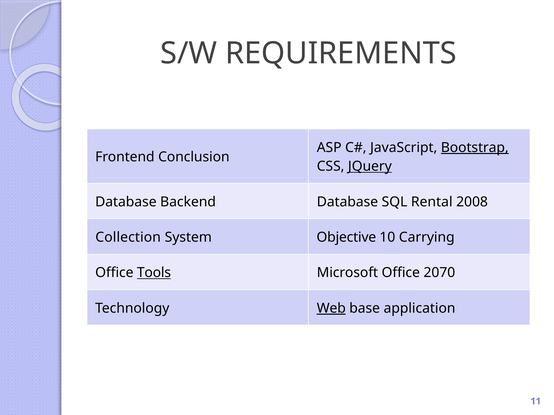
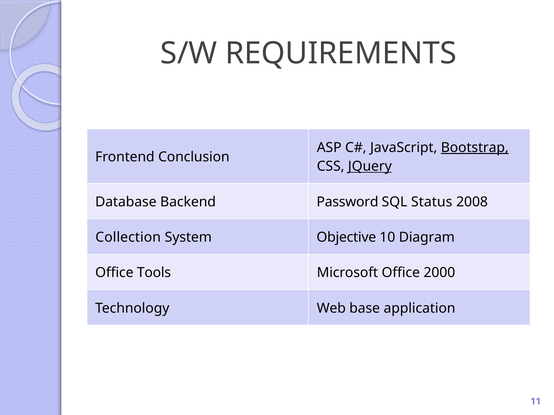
Backend Database: Database -> Password (347, 202)
Rental: Rental -> Status (432, 202)
Carrying: Carrying -> Diagram (427, 238)
Tools underline: present -> none (154, 273)
2070: 2070 -> 2000 (439, 273)
Web underline: present -> none (331, 309)
